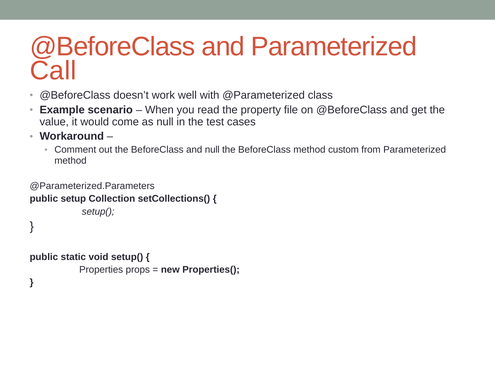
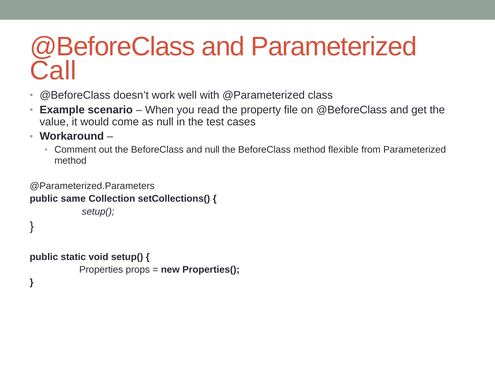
custom: custom -> flexible (343, 150)
setup: setup -> same (73, 199)
